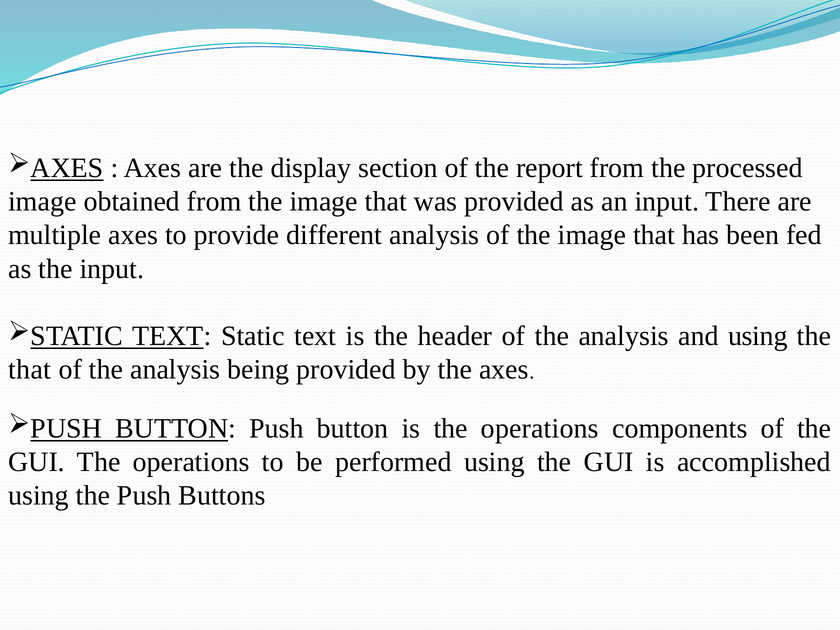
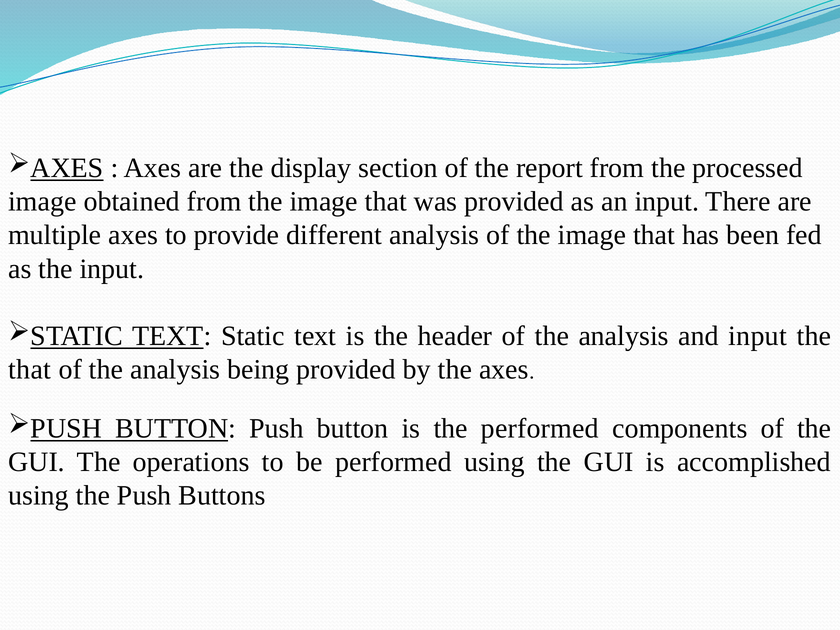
and using: using -> input (758, 336)
is the operations: operations -> performed (540, 428)
